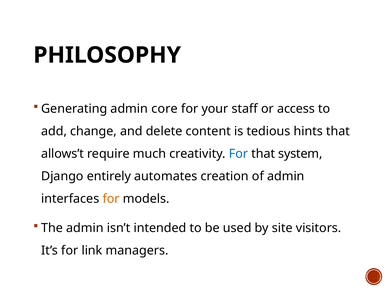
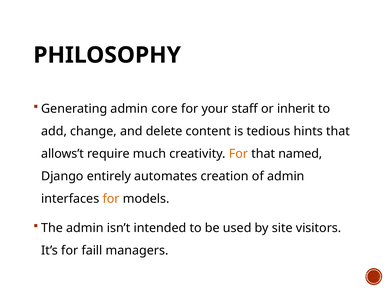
access: access -> inherit (296, 109)
For colour: blue -> orange (238, 154)
system: system -> named (300, 154)
link: link -> faill (92, 250)
